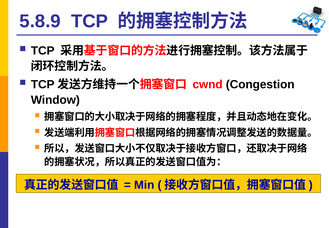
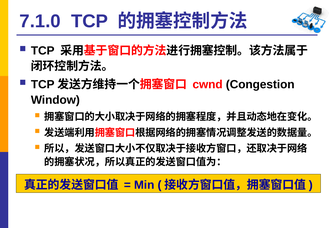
5.8.9: 5.8.9 -> 7.1.0 (40, 21)
